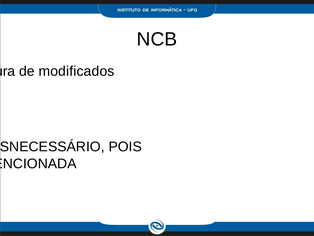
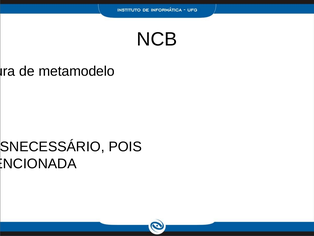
modificados: modificados -> metamodelo (77, 71)
